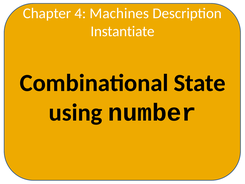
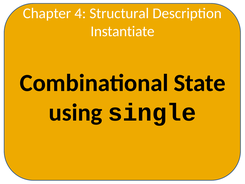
Machines: Machines -> Structural (119, 13)
number: number -> single (152, 112)
